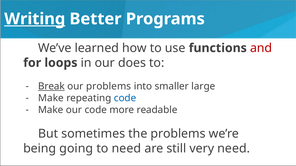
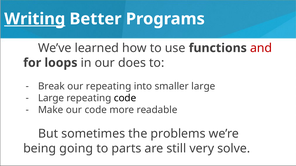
Break underline: present -> none (51, 86)
our problems: problems -> repeating (109, 86)
Make: Make -> Large (51, 98)
code colour: blue -> black (125, 98)
to need: need -> parts (126, 149)
very need: need -> solve (234, 149)
